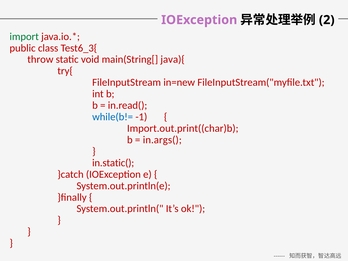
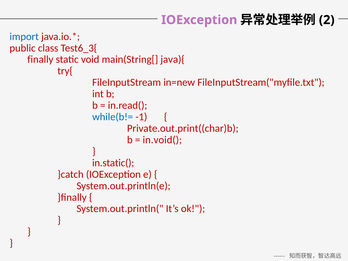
import colour: green -> blue (24, 37)
throw: throw -> finally (40, 59)
Import.out.print((char)b: Import.out.print((char)b -> Private.out.print((char)b (183, 128)
in.args(: in.args( -> in.void( (162, 140)
